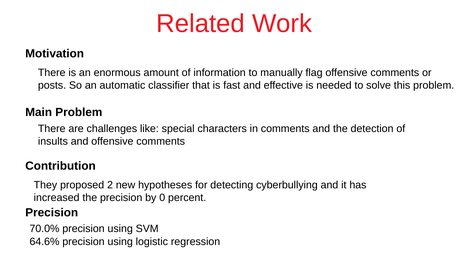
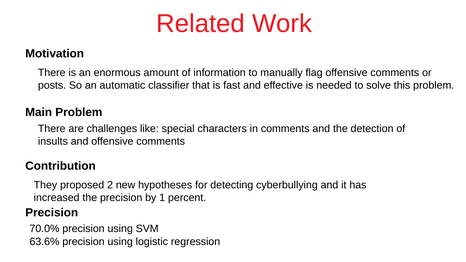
0: 0 -> 1 (162, 198)
64.6%: 64.6% -> 63.6% (44, 242)
